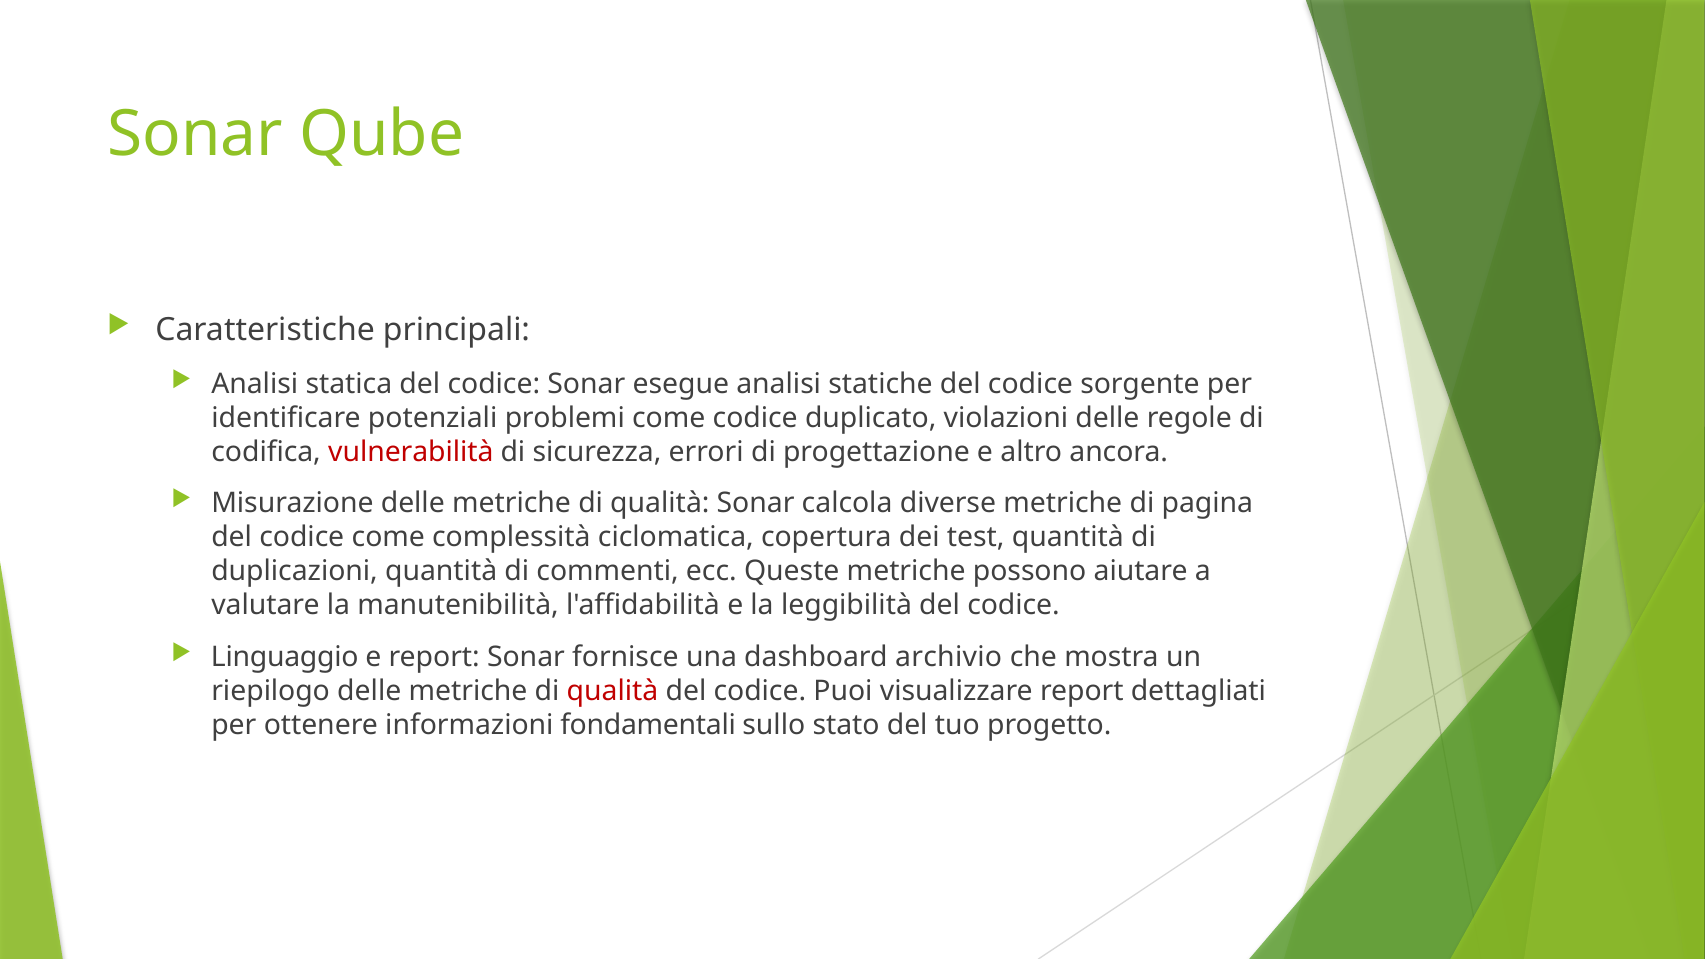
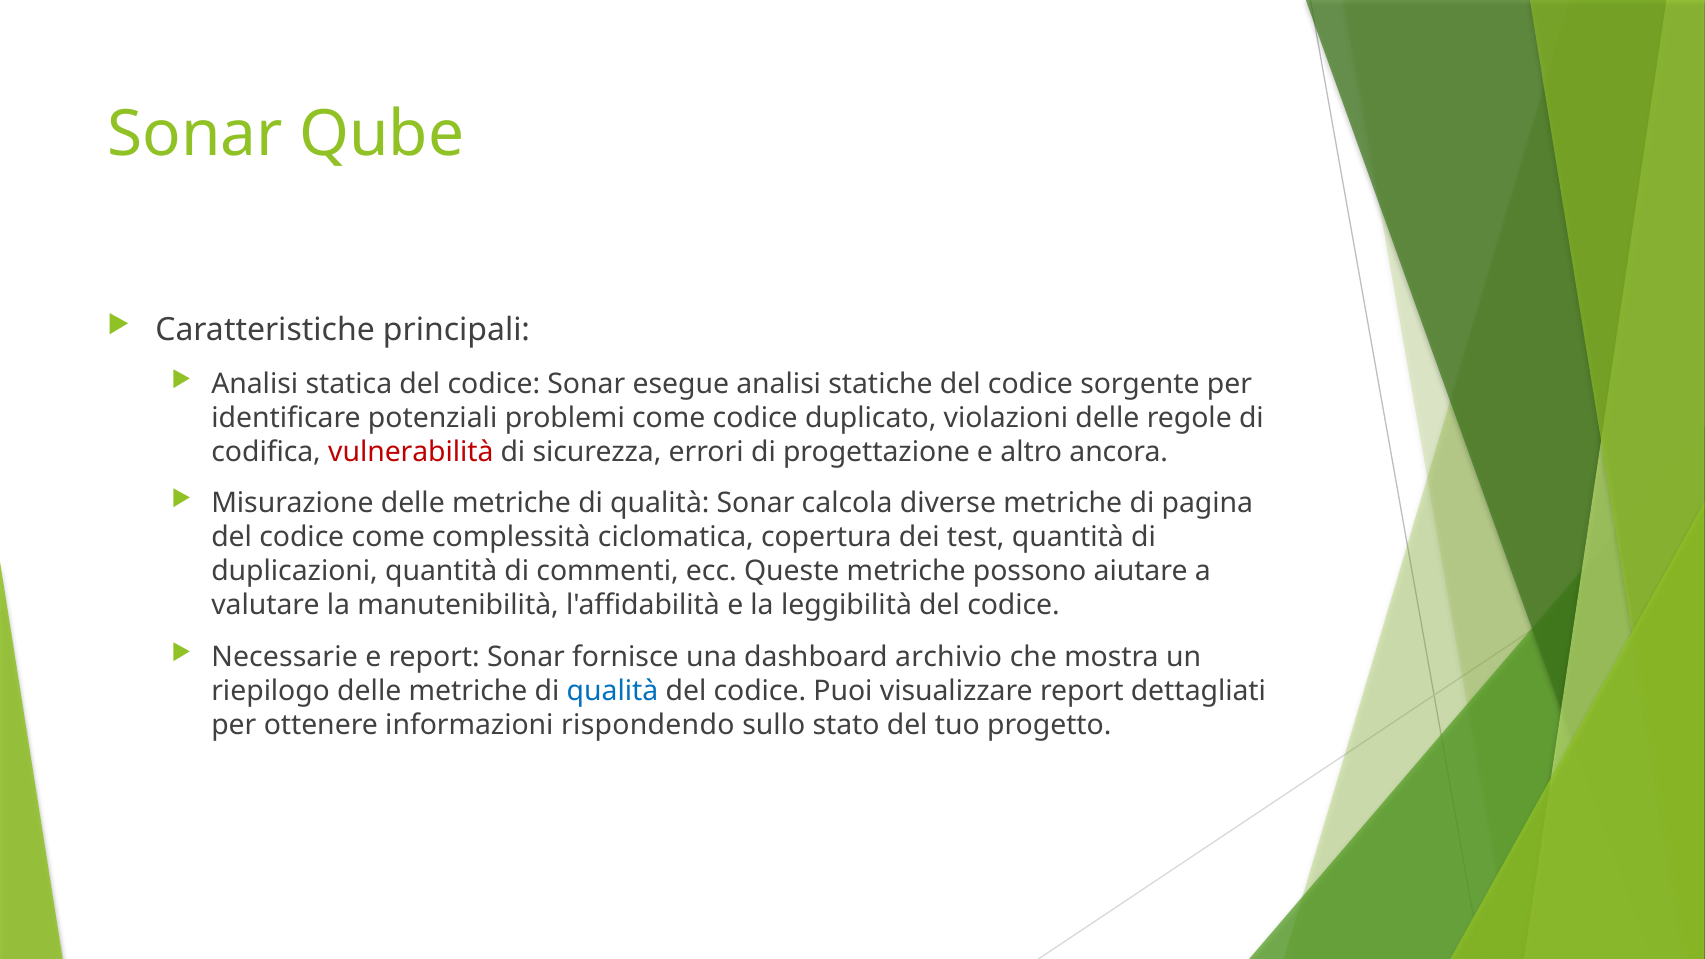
Linguaggio: Linguaggio -> Necessarie (285, 657)
qualità colour: red -> blue (612, 691)
fondamentali: fondamentali -> rispondendo (648, 726)
